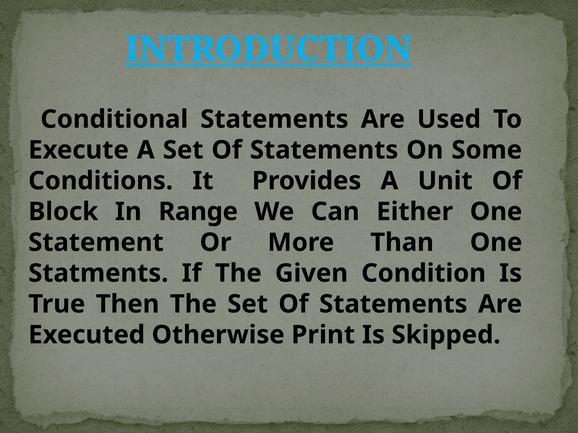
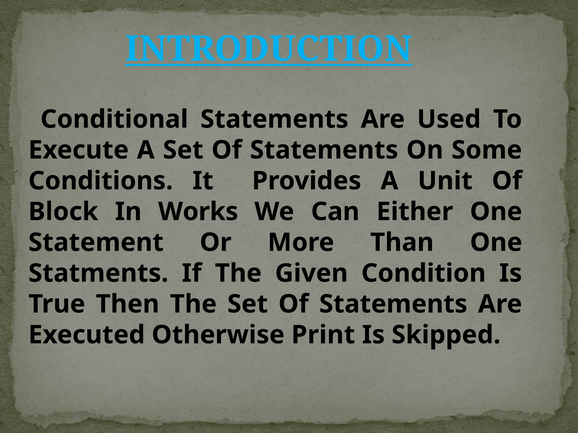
Range: Range -> Works (198, 212)
